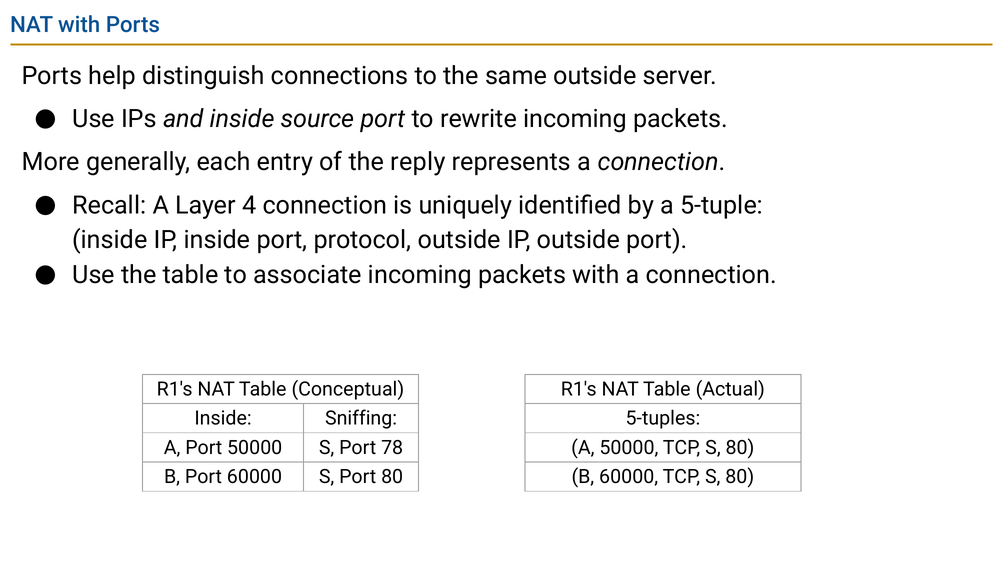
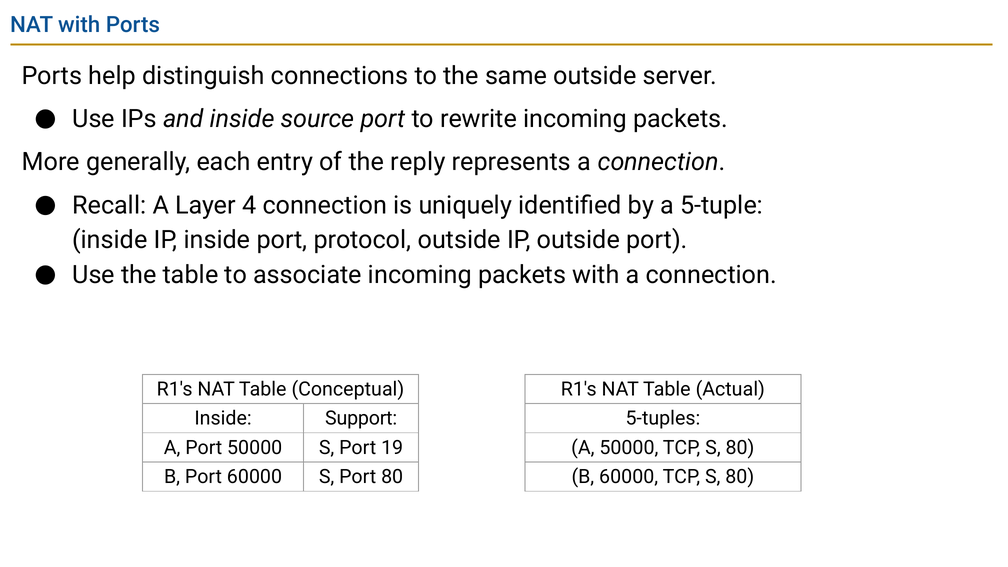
Sniffing: Sniffing -> Support (361, 418)
78: 78 -> 19 (392, 448)
